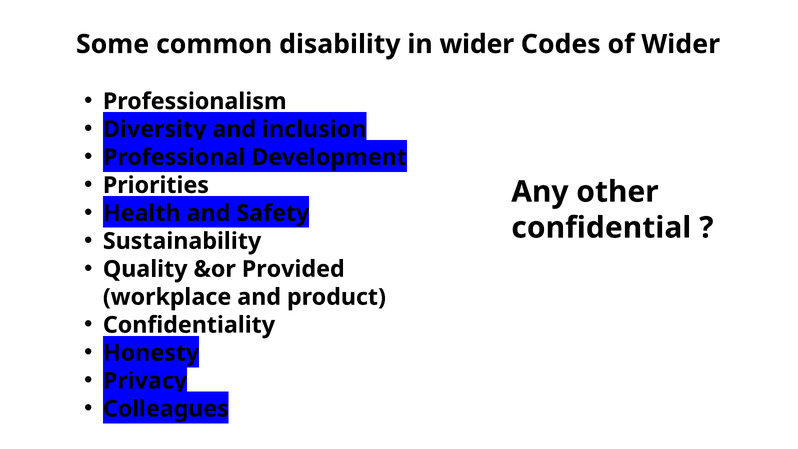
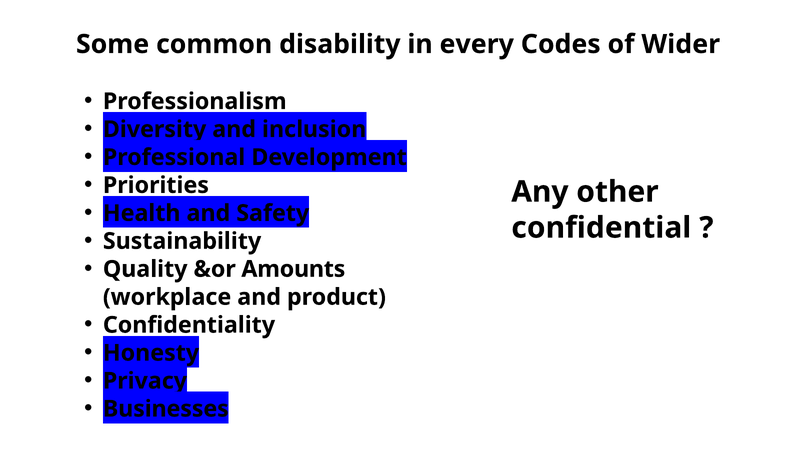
in wider: wider -> every (477, 44)
Provided: Provided -> Amounts (293, 269)
Colleagues: Colleagues -> Businesses (166, 409)
